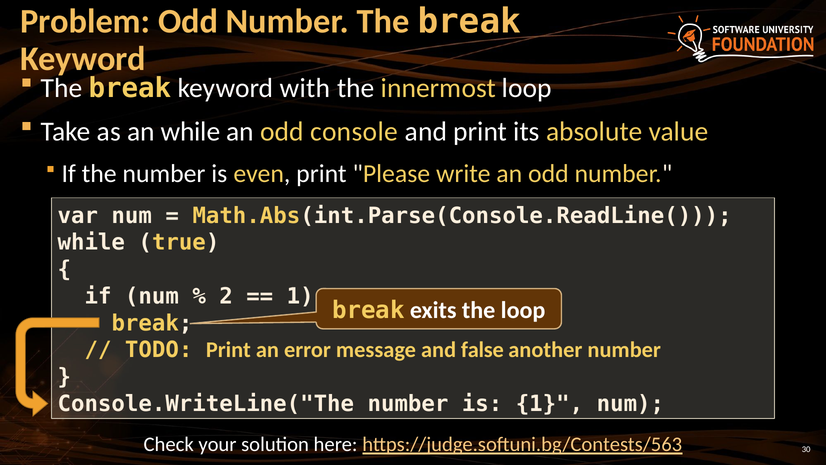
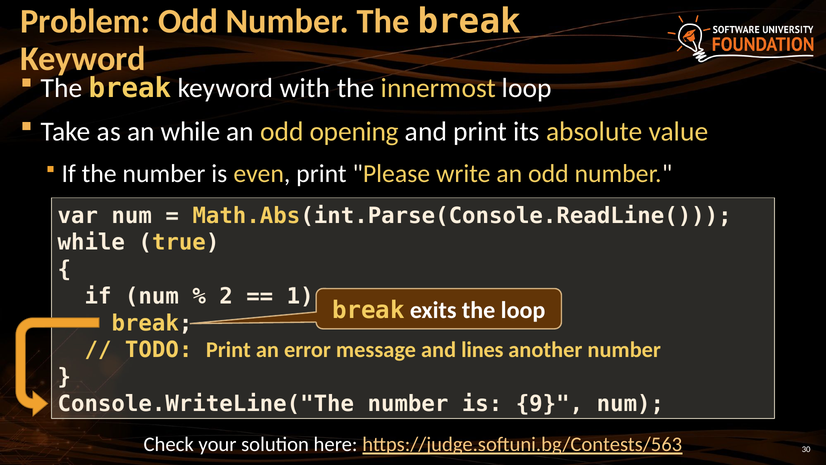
console: console -> opening (354, 131)
false: false -> lines (482, 350)
is 1: 1 -> 9 (549, 403)
